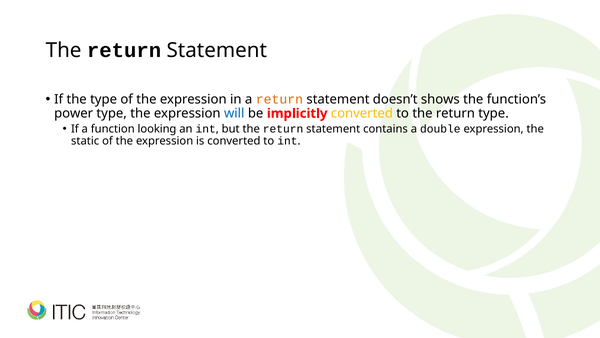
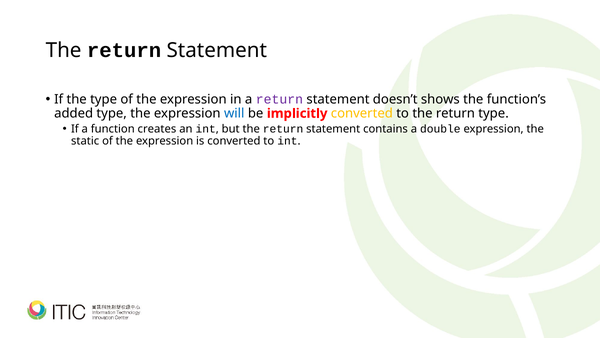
return colour: orange -> purple (279, 99)
power: power -> added (74, 113)
looking: looking -> creates (157, 129)
